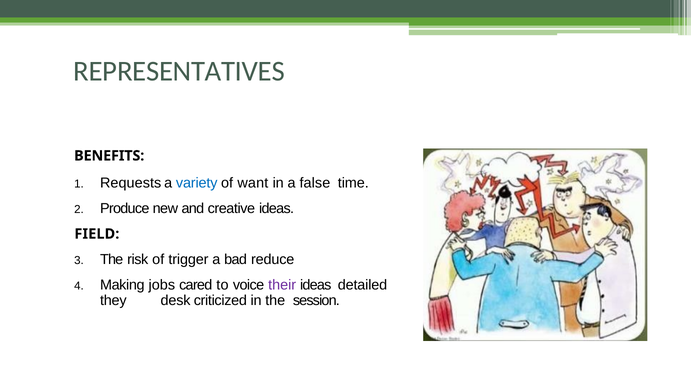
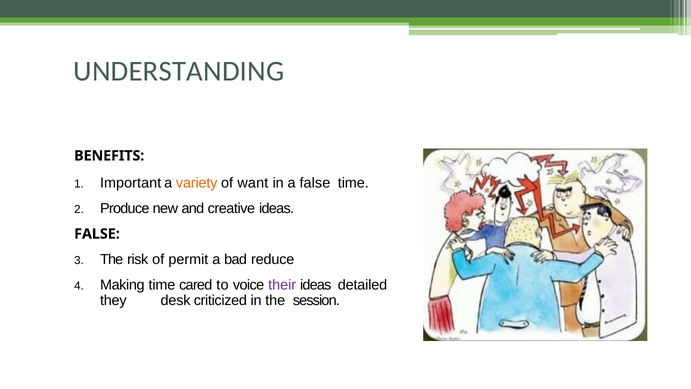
REPRESENTATIVES: REPRESENTATIVES -> UNDERSTANDING (179, 71)
Requests: Requests -> Important (131, 183)
variety colour: blue -> orange (197, 183)
FIELD: FIELD -> FALSE (97, 234)
trigger: trigger -> permit (188, 259)
Making jobs: jobs -> time (162, 285)
